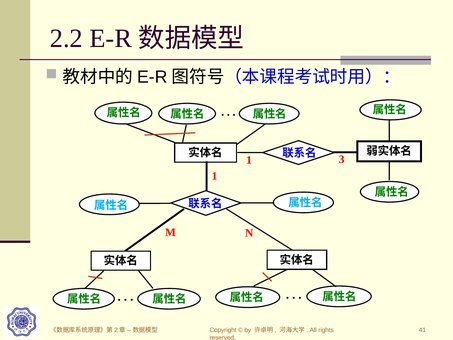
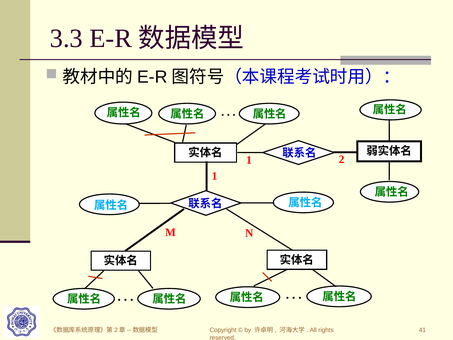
2.2: 2.2 -> 3.3 (66, 38)
3: 3 -> 2 (342, 159)
